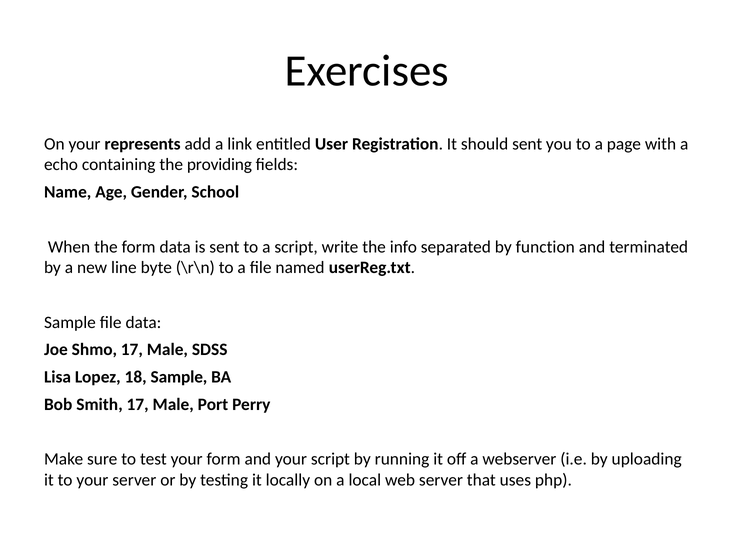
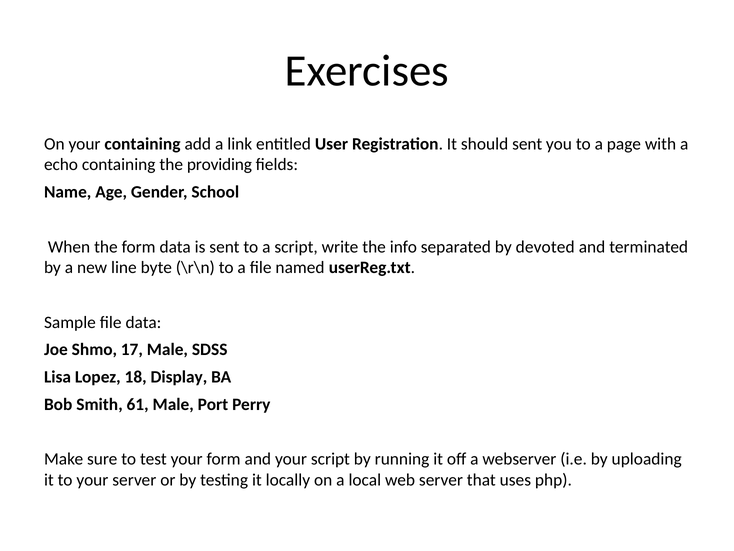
your represents: represents -> containing (142, 144)
function: function -> devoted (545, 247)
18 Sample: Sample -> Display (179, 377)
Smith 17: 17 -> 61 (138, 404)
